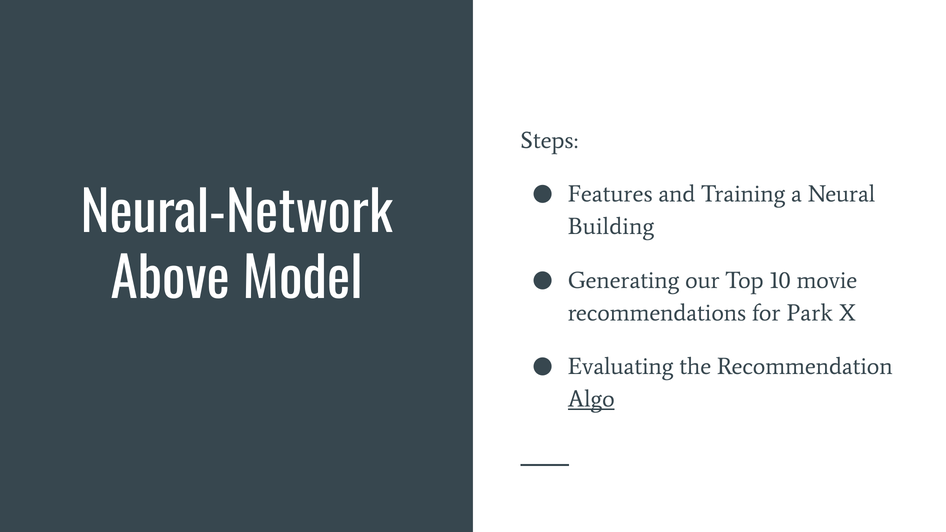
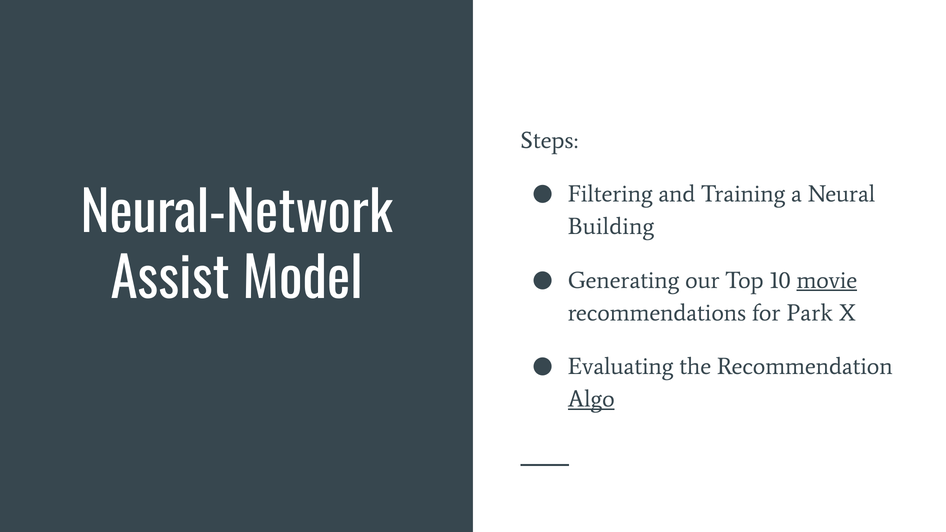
Features: Features -> Filtering (610, 194)
Above: Above -> Assist (170, 280)
movie underline: none -> present (827, 280)
